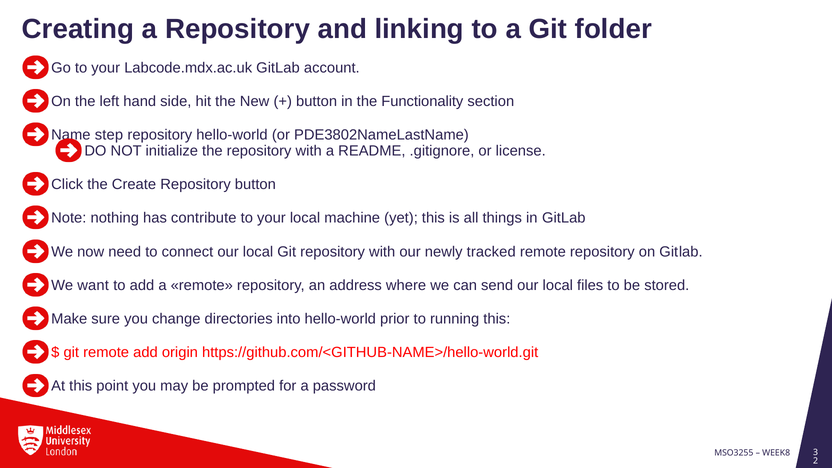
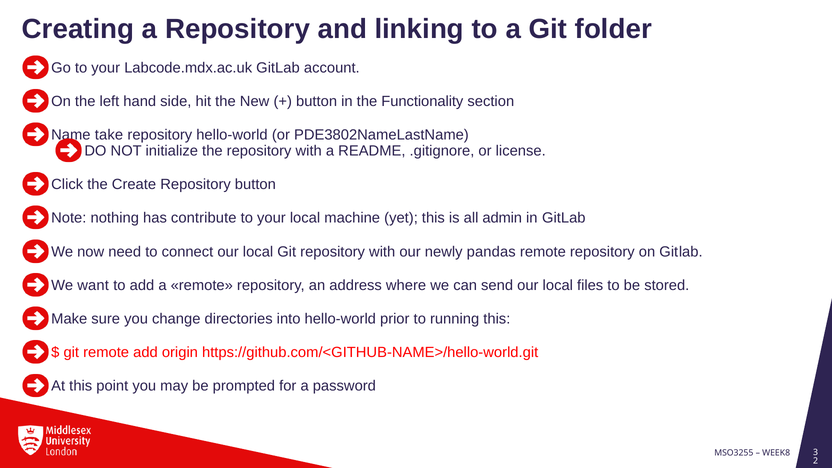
step: step -> take (109, 135)
things: things -> admin (502, 218)
tracked: tracked -> pandas (491, 252)
